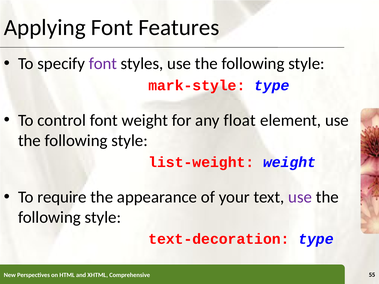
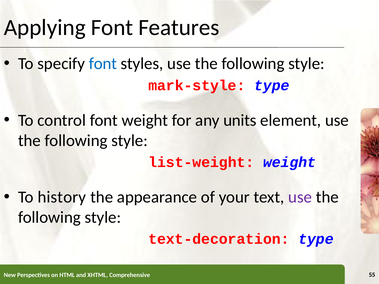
font colour: purple -> blue (103, 64)
float: float -> units (240, 120)
require: require -> history (62, 197)
